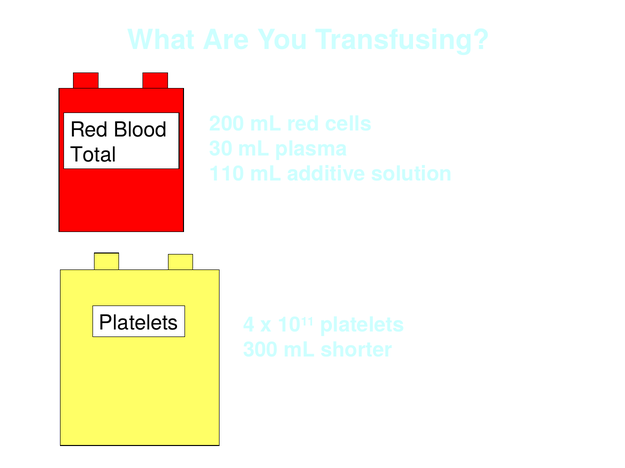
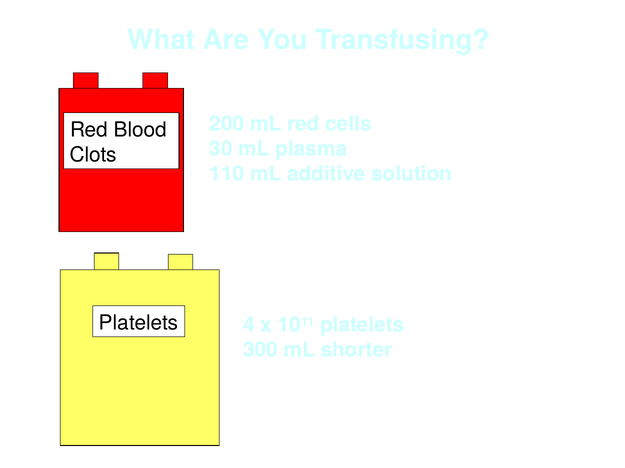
Total: Total -> Clots (93, 155)
